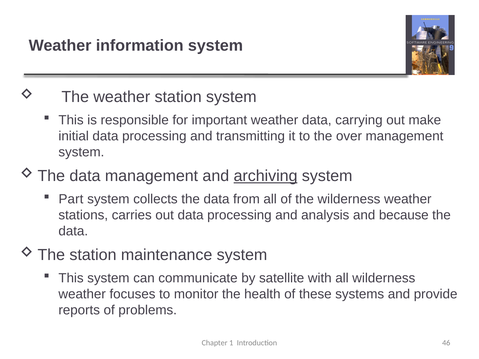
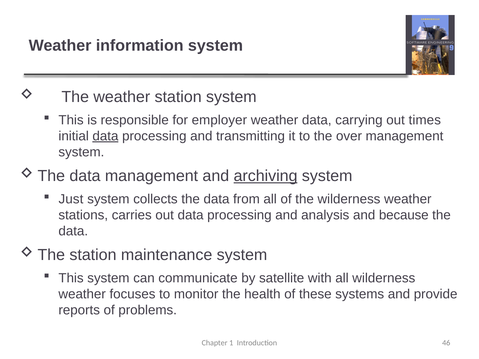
important: important -> employer (219, 120)
make: make -> times (425, 120)
data underline: none -> present (105, 136)
Part: Part -> Just (71, 199)
